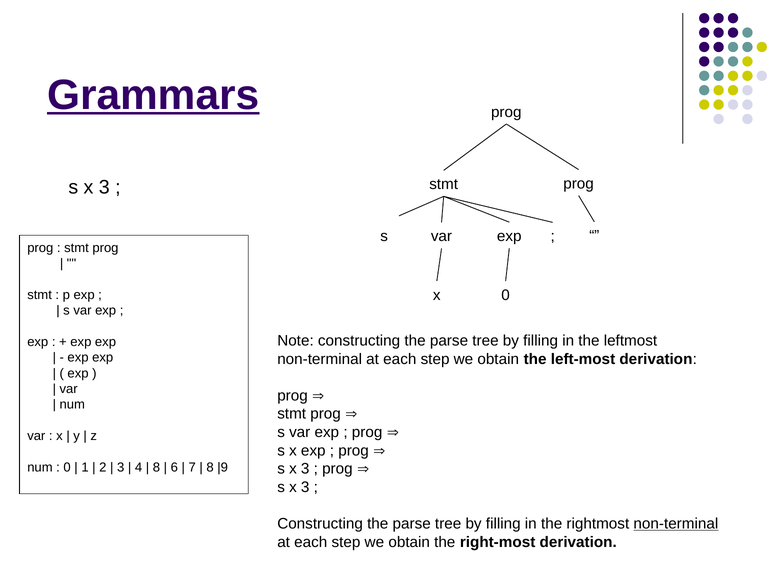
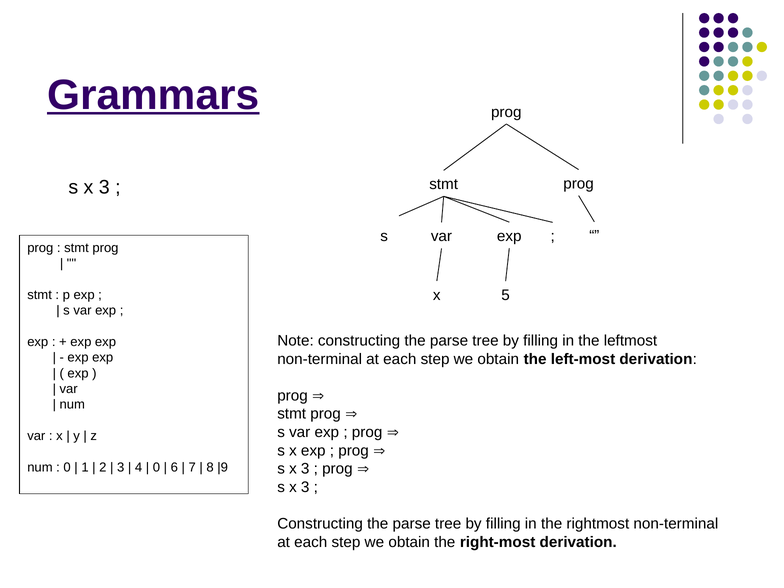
x 0: 0 -> 5 (506, 295)
8: 8 -> 0 (156, 467)
non-terminal underline: present -> none (676, 524)
